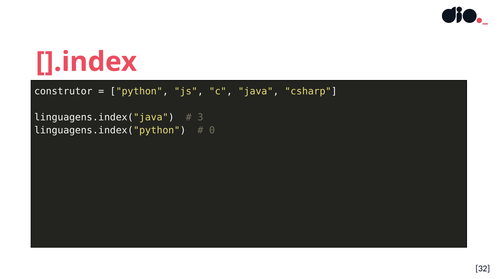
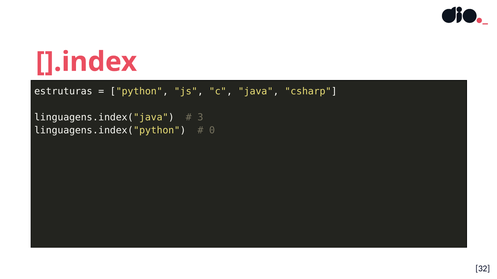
construtor: construtor -> estruturas (63, 91)
